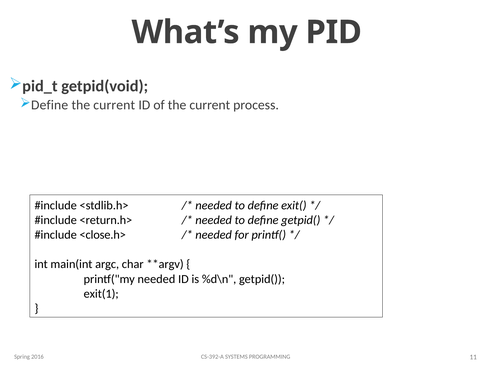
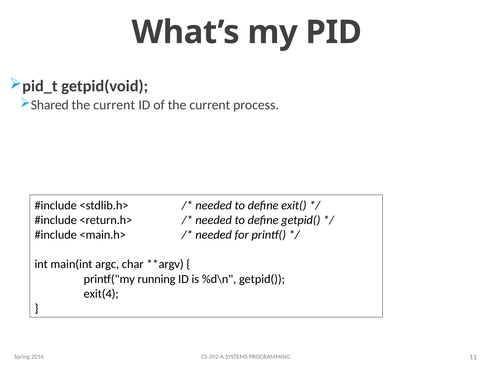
Define: Define -> Shared (50, 105)
<close.h>: <close.h> -> <main.h> (103, 235)
printf("my needed: needed -> running (156, 279)
exit(1: exit(1 -> exit(4 (101, 294)
